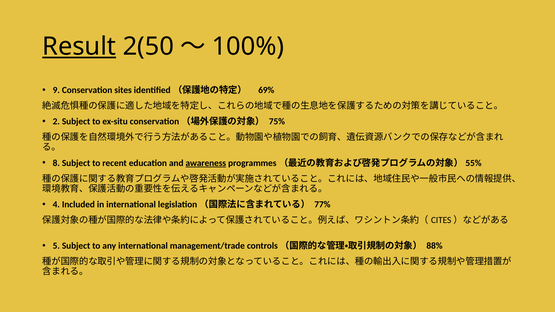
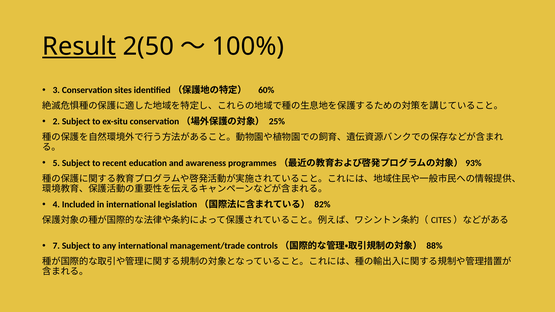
9: 9 -> 3 (56, 90)
69%: 69% -> 60% (266, 90)
75%: 75% -> 25% (277, 122)
8: 8 -> 5 (56, 163)
awareness underline: present -> none (206, 163)
55%: 55% -> 93% (474, 163)
77%: 77% -> 82% (322, 205)
5: 5 -> 7 (56, 246)
